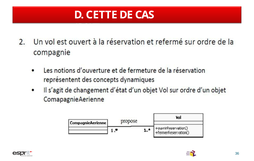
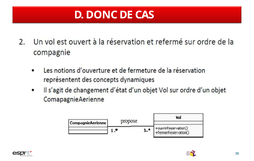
CETTE: CETTE -> DONC (102, 15)
